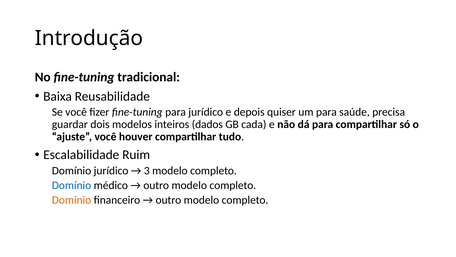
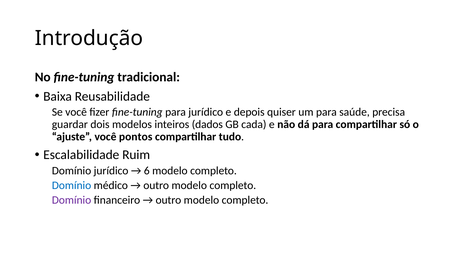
houver: houver -> pontos (136, 137)
3: 3 -> 6 (147, 170)
Domínio colour: orange -> purple (72, 200)
